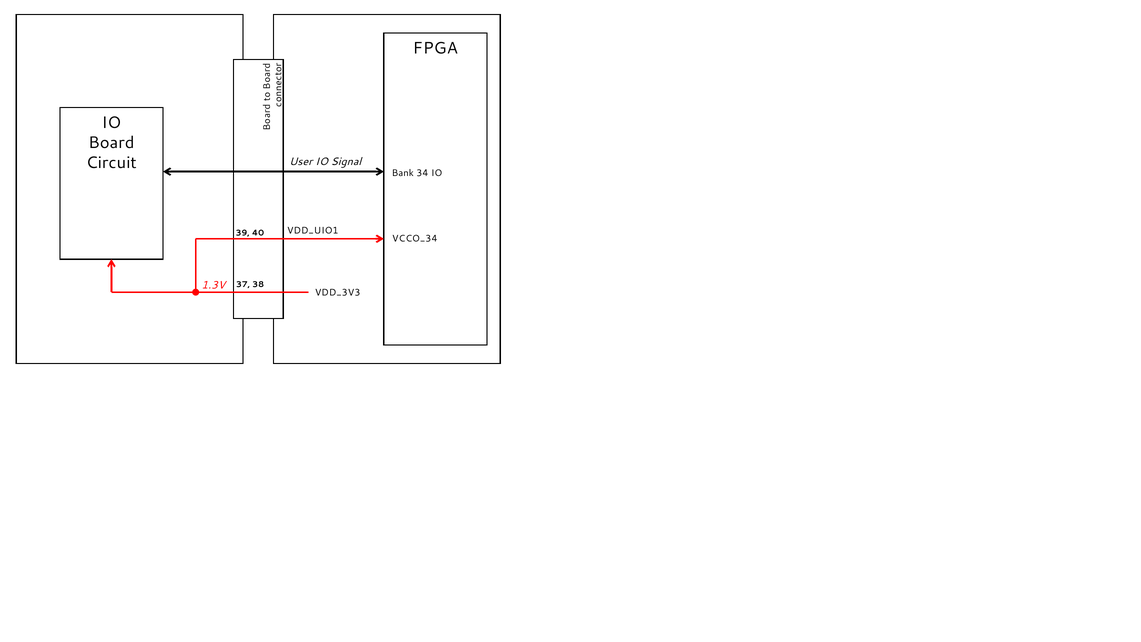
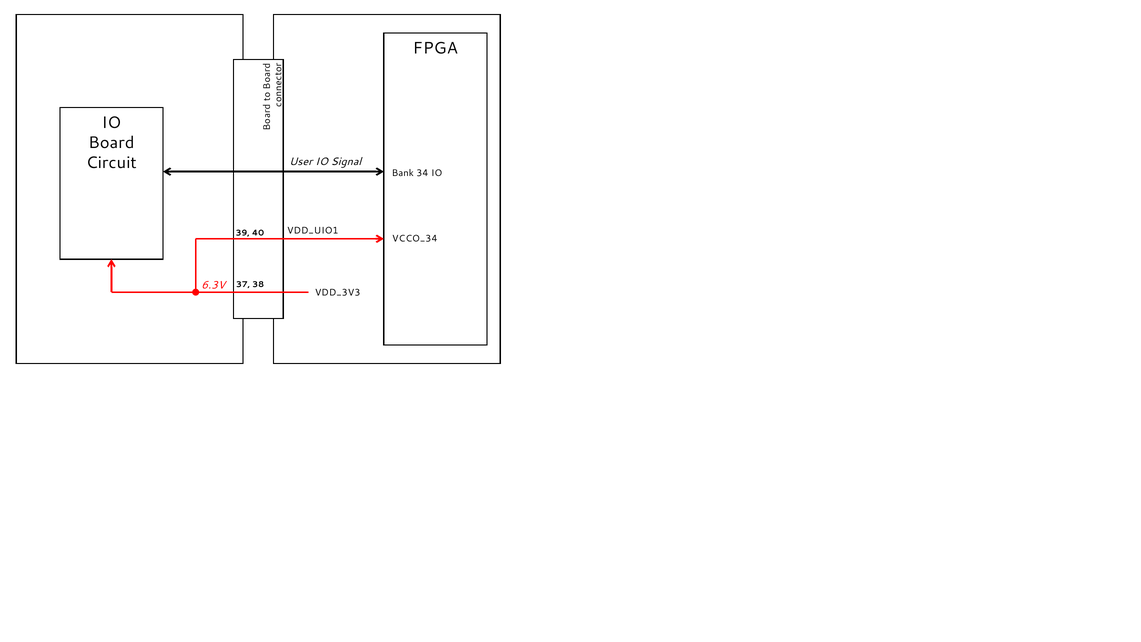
1.3V: 1.3V -> 6.3V (213, 285)
